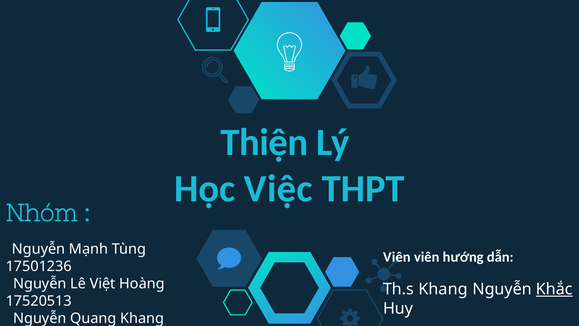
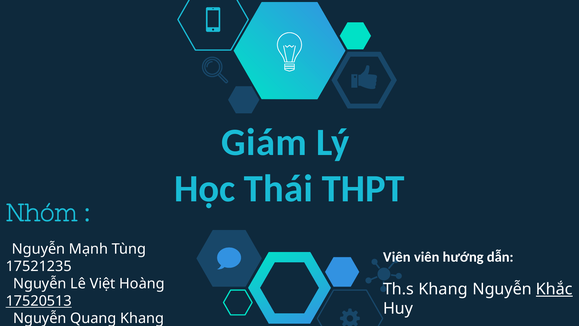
Thiện: Thiện -> Giám (264, 142)
Việc: Việc -> Thái (278, 189)
17501236: 17501236 -> 17521235 (39, 266)
17520513 underline: none -> present (39, 301)
